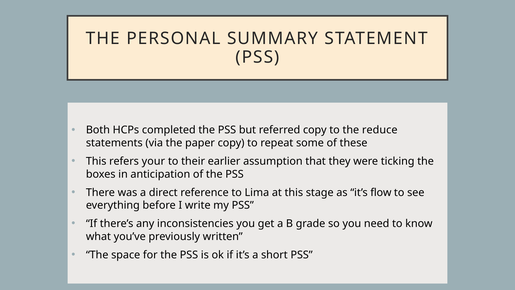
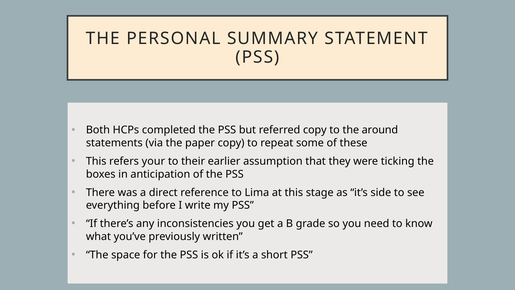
reduce: reduce -> around (380, 130)
flow: flow -> side (381, 192)
